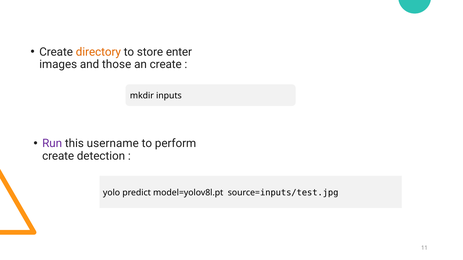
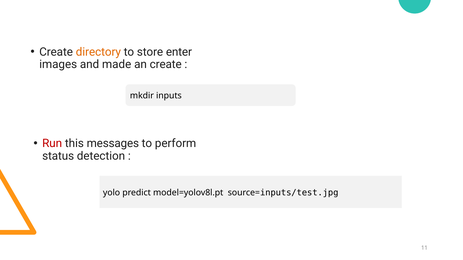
those: those -> made (117, 65)
Run colour: purple -> red (52, 144)
username: username -> messages (113, 144)
create: create -> status (58, 156)
